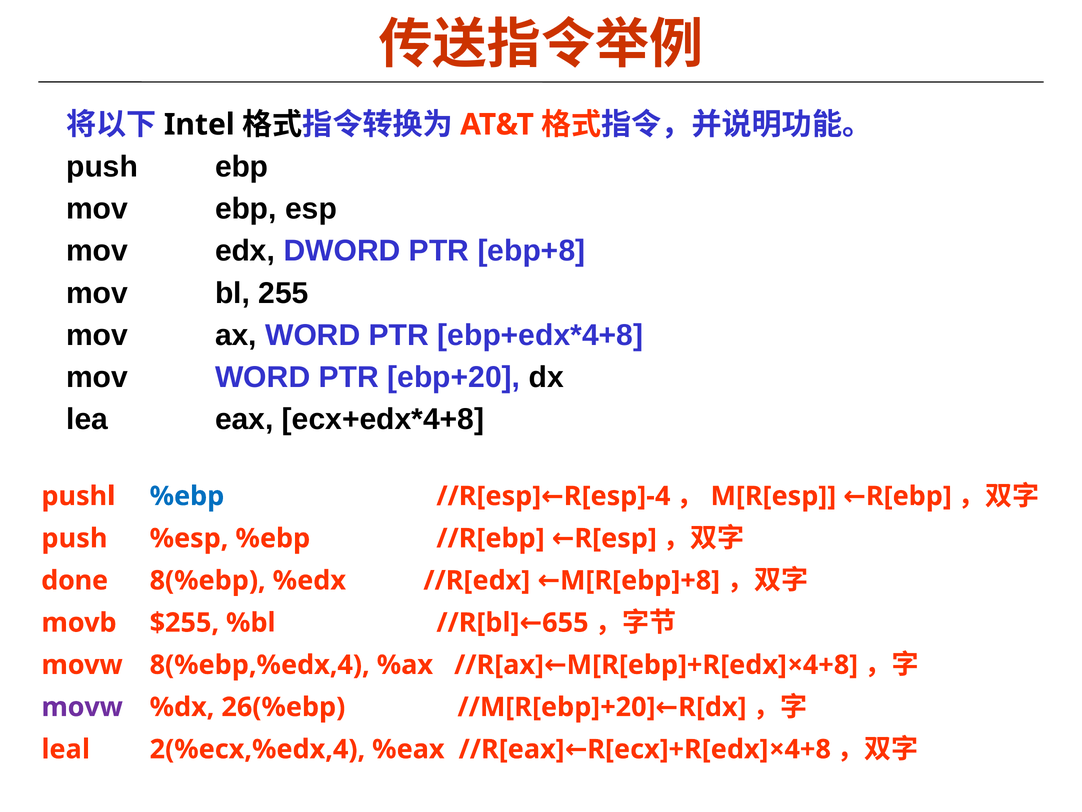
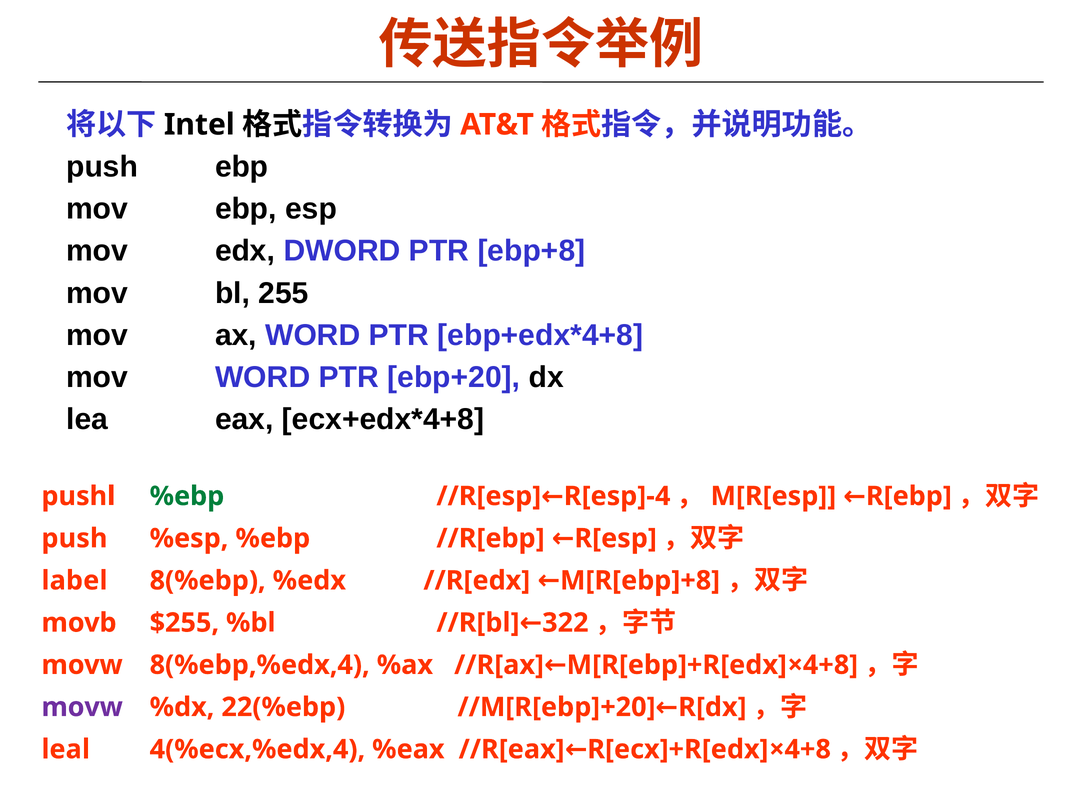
%ebp colour: blue -> green (187, 496)
done: done -> label (74, 580)
655: 655 -> 322 (565, 622)
26(%ebp: 26(%ebp -> 22(%ebp (283, 707)
2(%ecx,%edx,4: 2(%ecx,%edx,4 -> 4(%ecx,%edx,4 (257, 749)
